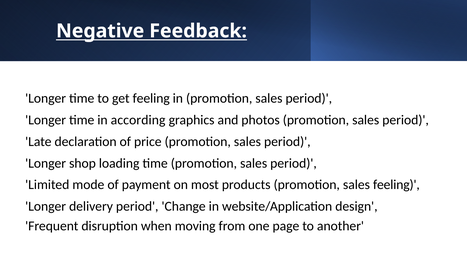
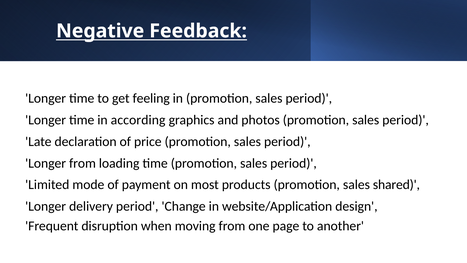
Longer shop: shop -> from (82, 163)
sales feeling: feeling -> shared (396, 185)
